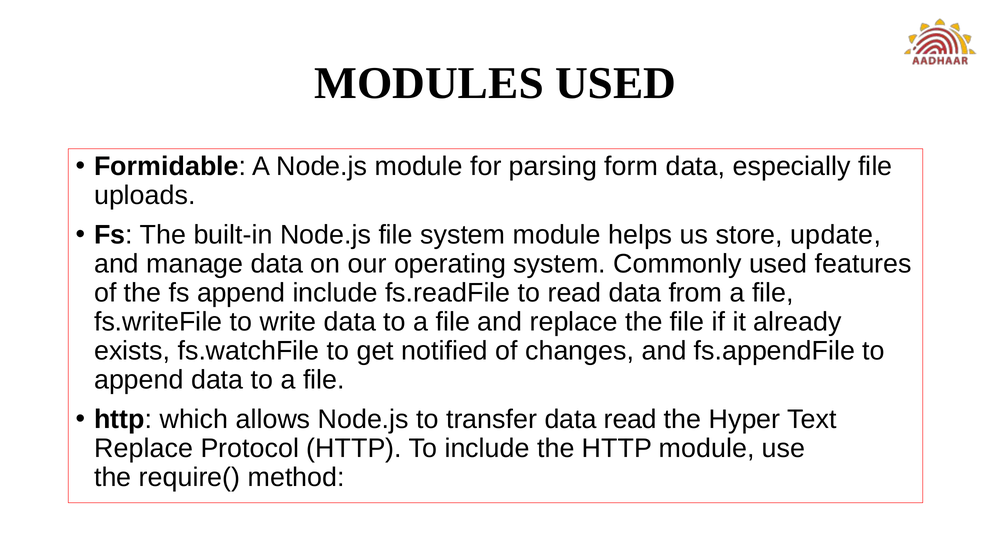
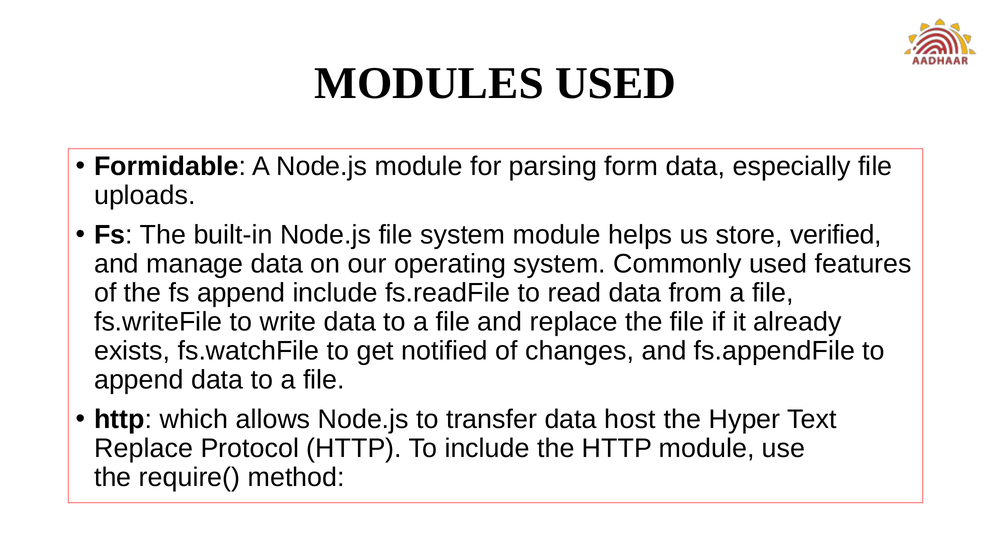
update: update -> verified (836, 235)
data read: read -> host (630, 419)
